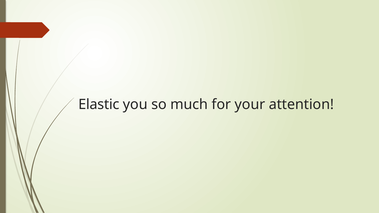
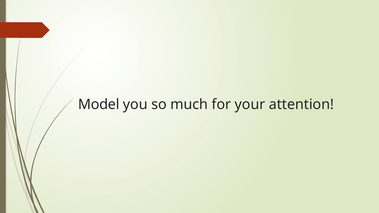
Elastic: Elastic -> Model (99, 105)
